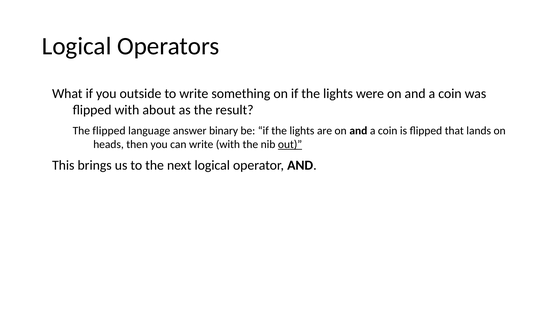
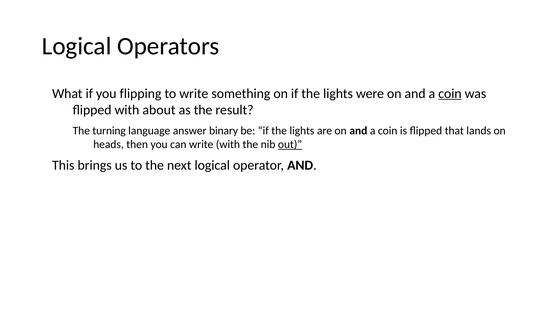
outside: outside -> flipping (141, 93)
coin underline: none -> present (450, 93)
The flipped: flipped -> turning (109, 131)
